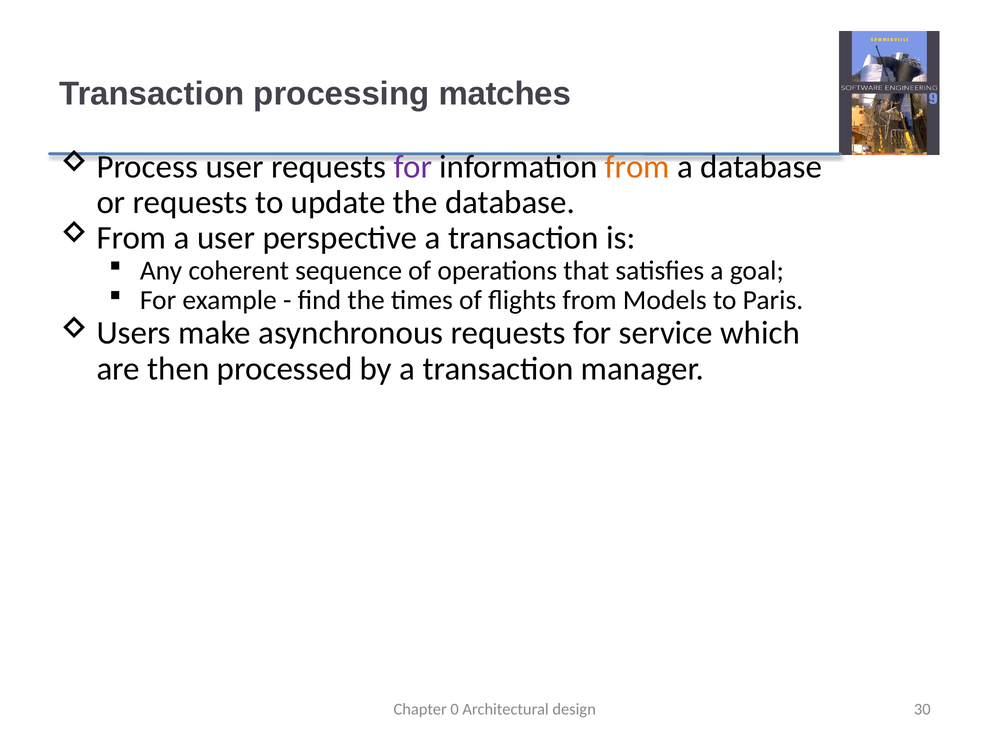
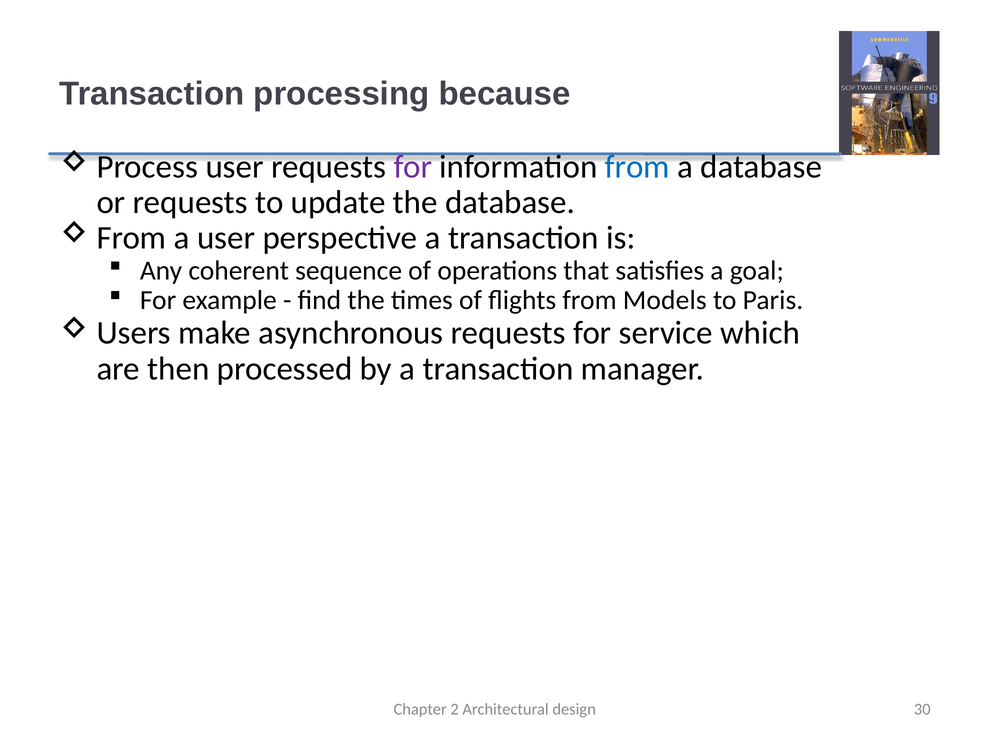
matches: matches -> because (505, 94)
from colour: orange -> blue (637, 167)
0: 0 -> 2 (455, 709)
